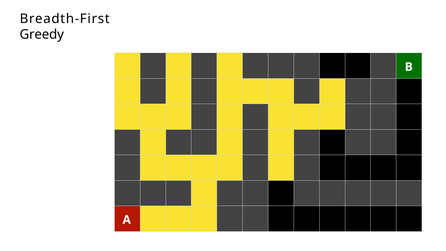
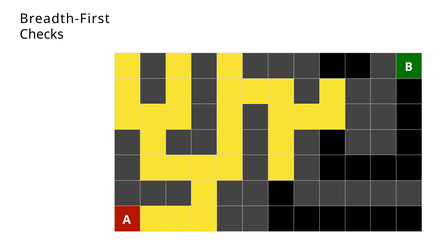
Greedy: Greedy -> Checks (42, 35)
